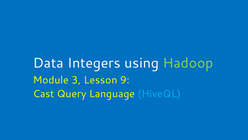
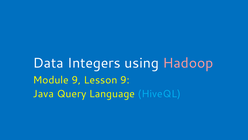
Hadoop colour: light green -> pink (188, 63)
Module 3: 3 -> 9 (76, 80)
Cast: Cast -> Java (43, 93)
